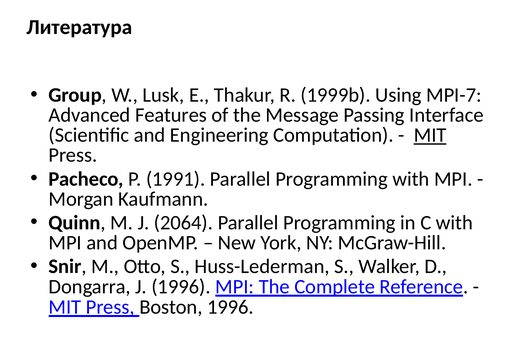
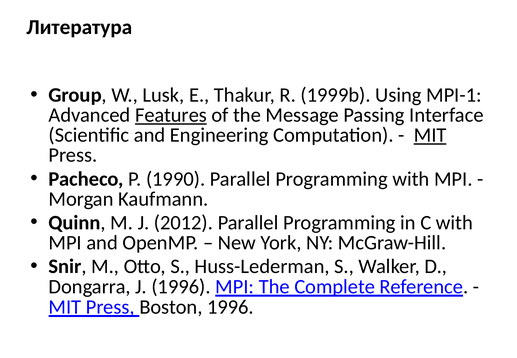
MPI-7: MPI-7 -> MPI-1 (454, 95)
Features underline: none -> present (171, 115)
1991: 1991 -> 1990 (176, 179)
2064: 2064 -> 2012 (183, 223)
